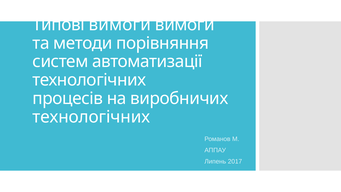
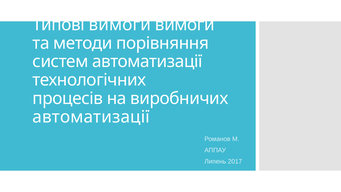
технологічних: технологічних -> автоматизації (91, 117)
